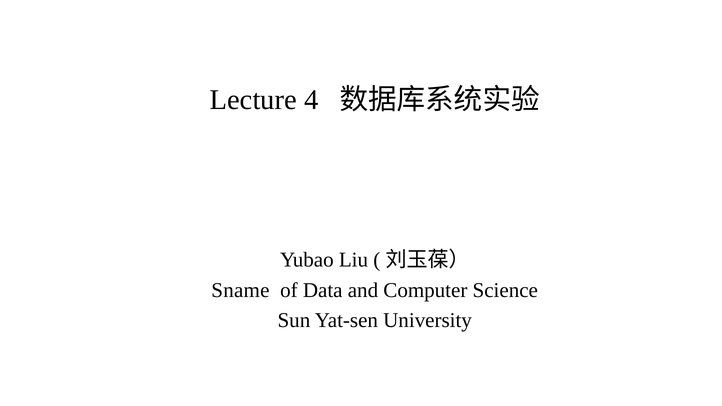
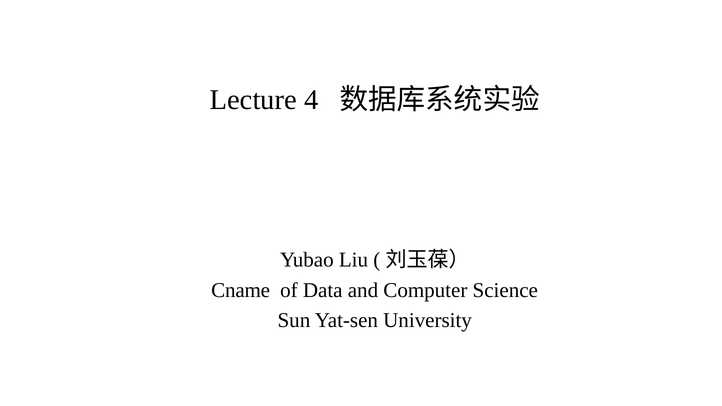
Sname: Sname -> Cname (241, 290)
